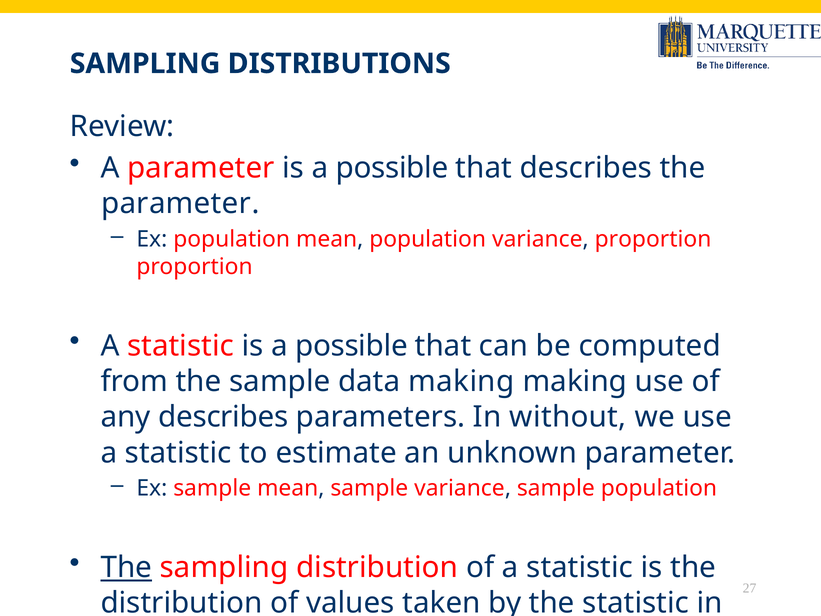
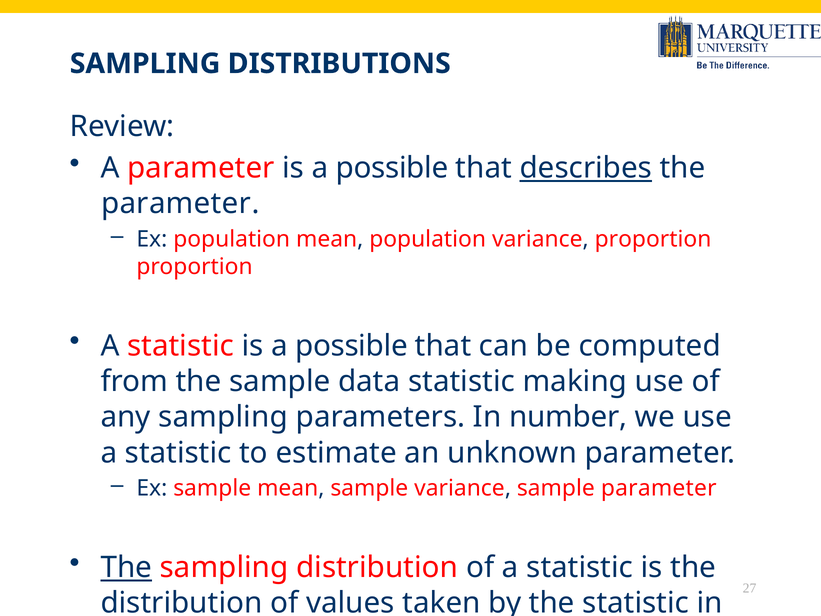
describes underline: none -> present (586, 168)
data making: making -> statistic (462, 381)
any describes: describes -> sampling (223, 417)
without: without -> number (568, 417)
sample population: population -> parameter (659, 488)
